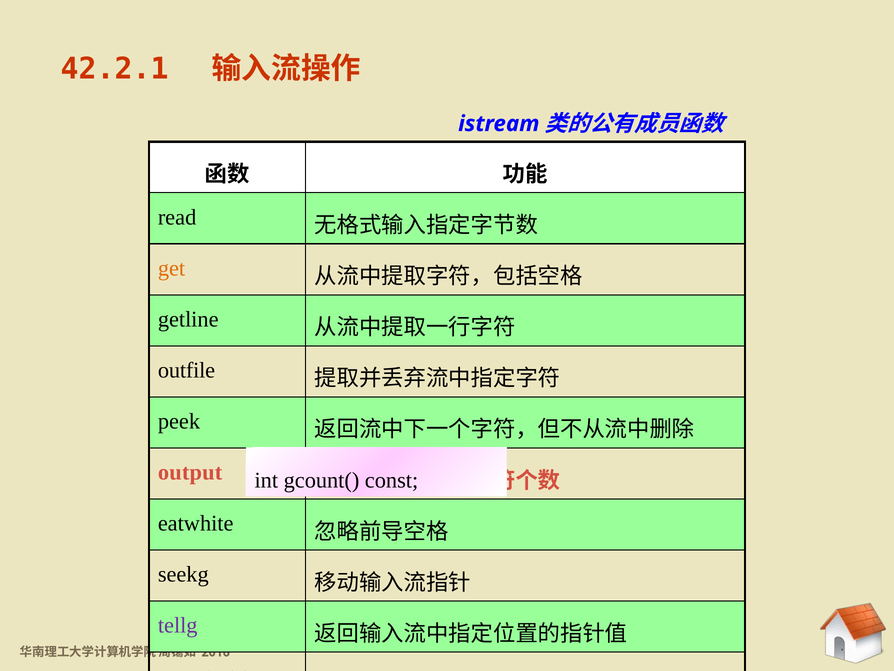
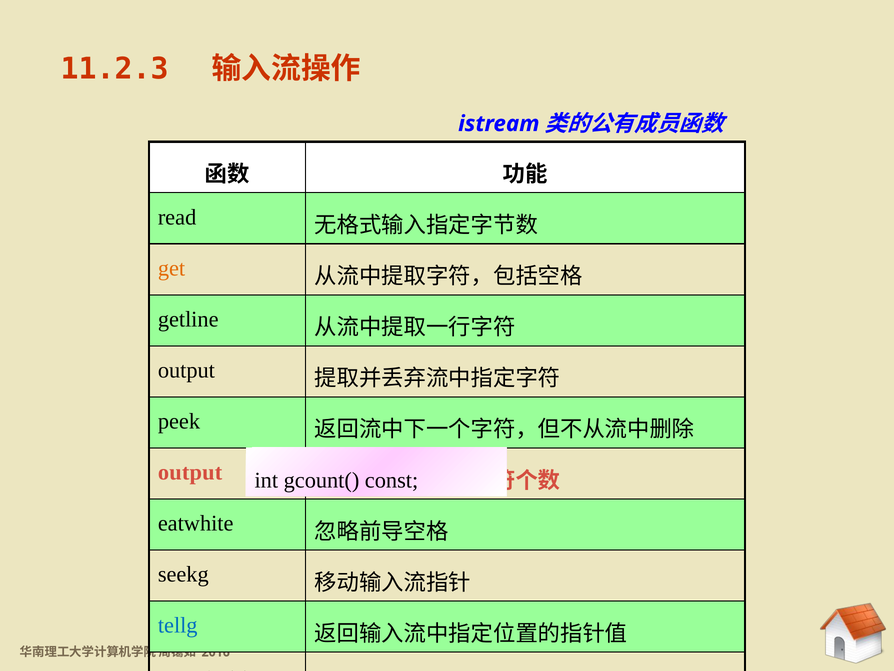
42.2.1: 42.2.1 -> 11.2.3 (115, 69)
outfile: outfile -> output (186, 370)
tellg colour: purple -> blue (178, 625)
